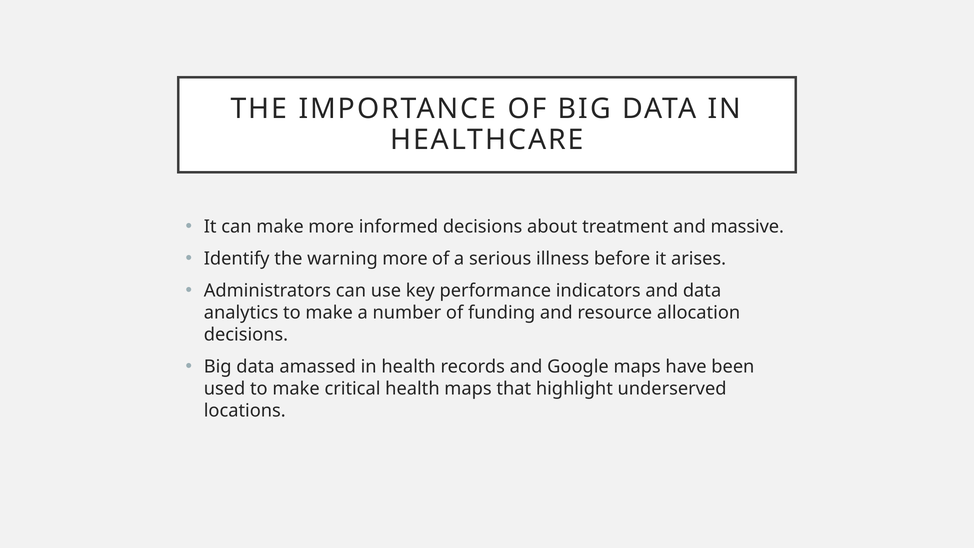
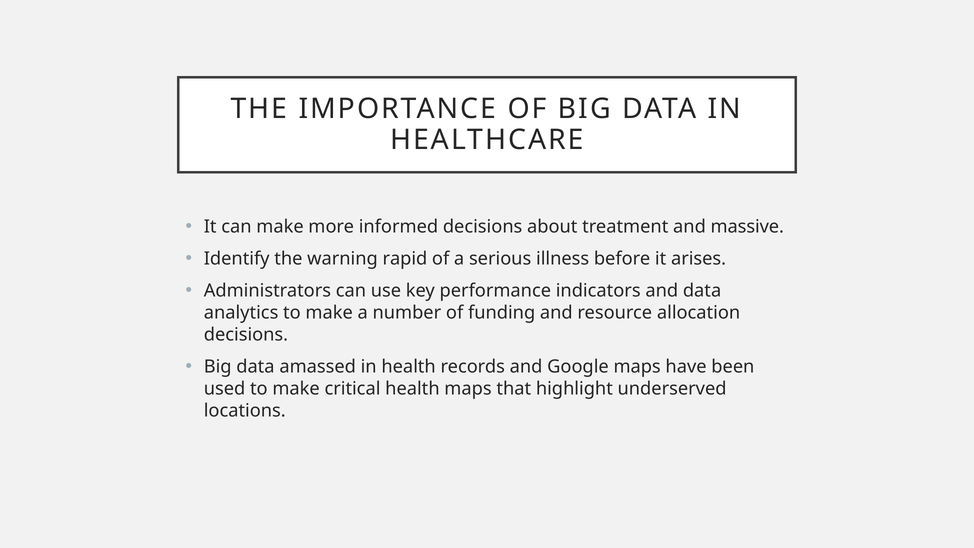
warning more: more -> rapid (405, 259)
